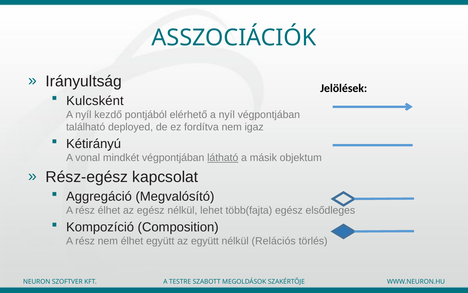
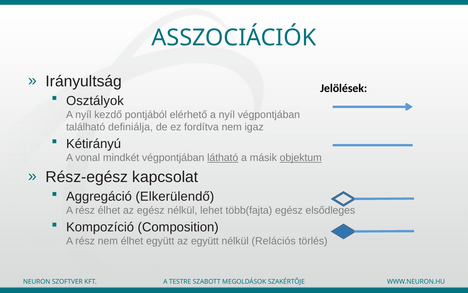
Kulcsként: Kulcsként -> Osztályok (95, 101)
deployed: deployed -> definiálja (131, 127)
objektum underline: none -> present (301, 158)
Megvalósító: Megvalósító -> Elkerülendő (175, 196)
